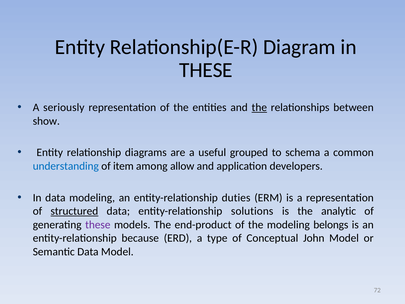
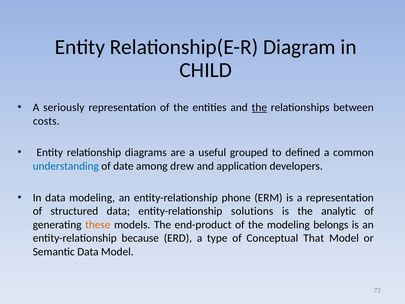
THESE: THESE -> CHILD (206, 70)
show: show -> costs (46, 121)
schema: schema -> deﬁned (303, 152)
item: item -> date (123, 166)
allow: allow -> drew (182, 166)
duties: duties -> phone (236, 197)
structured underline: present -> none (74, 211)
these colour: purple -> orange (98, 224)
John: John -> That (314, 238)
